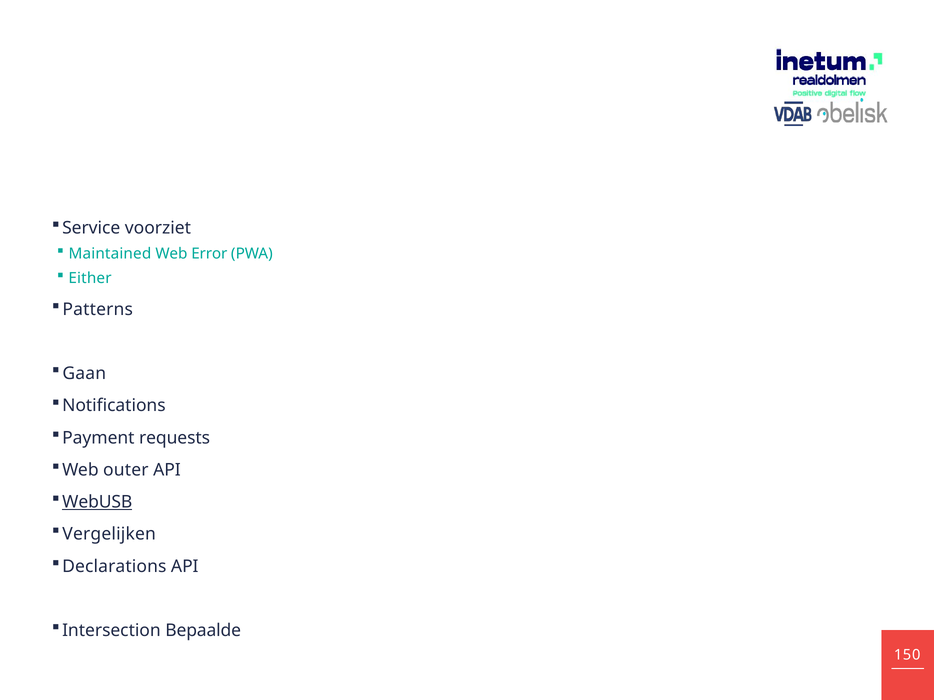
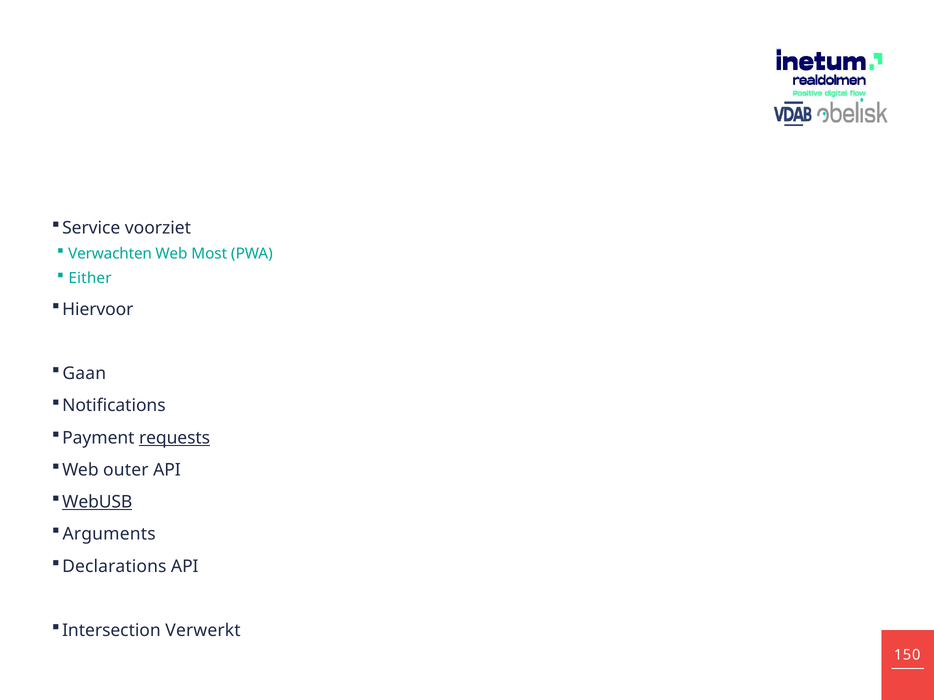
Maintained: Maintained -> Verwachten (110, 254)
Error: Error -> Most (209, 254)
Patterns: Patterns -> Hiervoor (98, 310)
requests underline: none -> present (175, 438)
Vergelijken: Vergelijken -> Arguments (109, 535)
Bepaalde: Bepaalde -> Verwerkt (203, 631)
